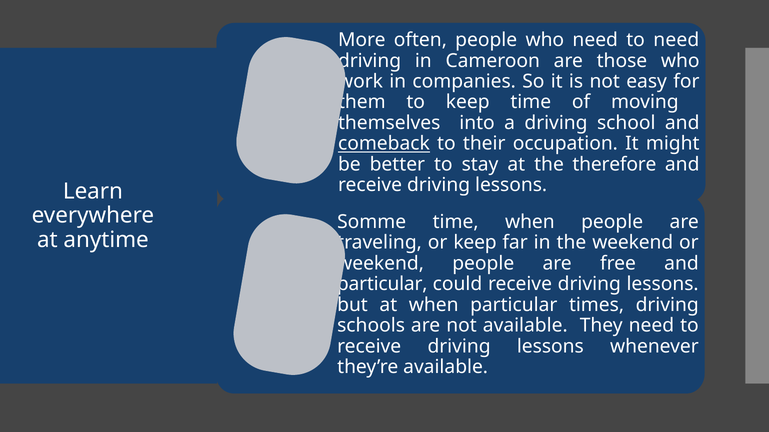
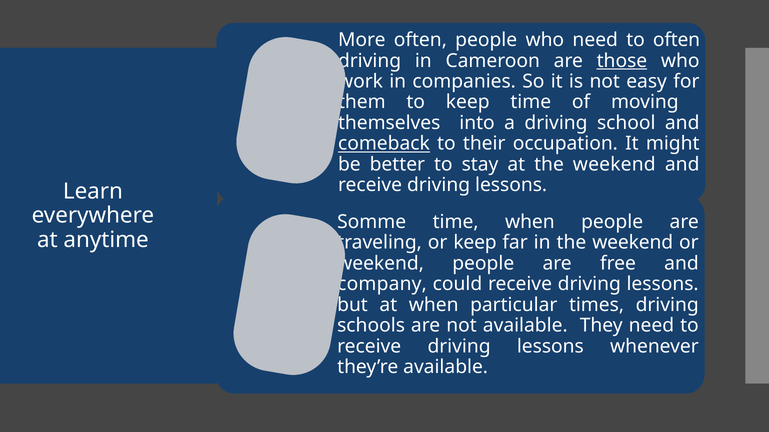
to need: need -> often (677, 40)
those underline: none -> present (622, 61)
at the therefore: therefore -> weekend (614, 165)
particular: particular -> company (382, 284)
